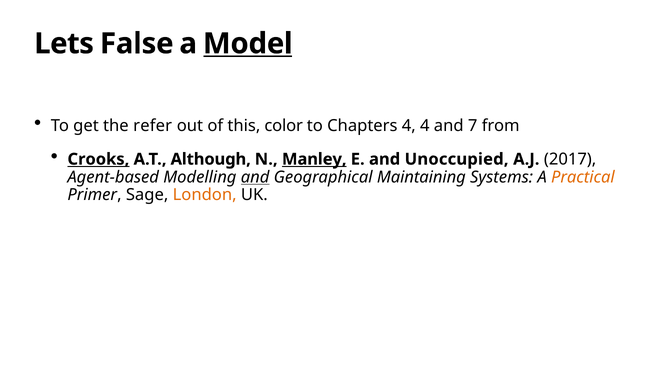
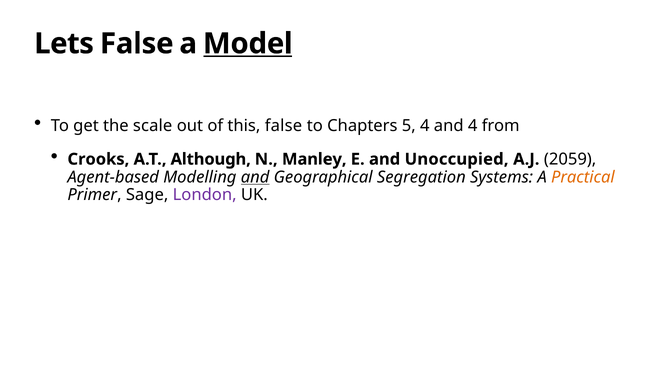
refer: refer -> scale (153, 126)
this color: color -> false (283, 126)
Chapters 4: 4 -> 5 (409, 126)
and 7: 7 -> 4 (473, 126)
Crooks underline: present -> none (98, 159)
Manley underline: present -> none (314, 159)
2017: 2017 -> 2059 (570, 159)
Maintaining: Maintaining -> Segregation (421, 177)
London colour: orange -> purple (205, 195)
